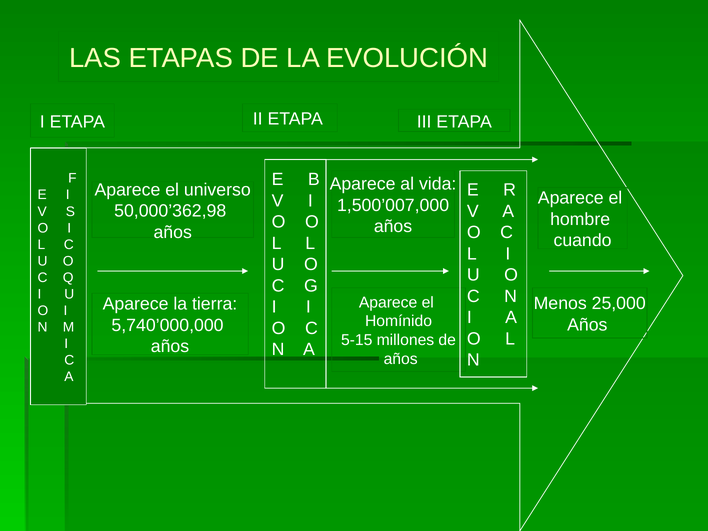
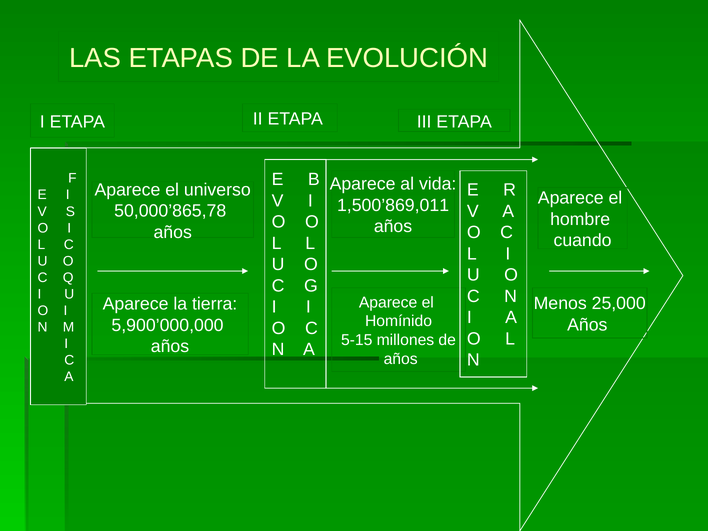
1,500’007,000: 1,500’007,000 -> 1,500’869,011 (393, 205)
50,000’362,98: 50,000’362,98 -> 50,000’865,78 (170, 211)
5,740’000,000: 5,740’000,000 -> 5,900’000,000 (168, 325)
